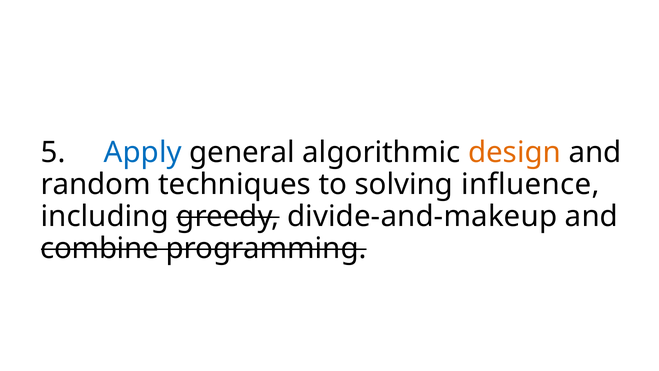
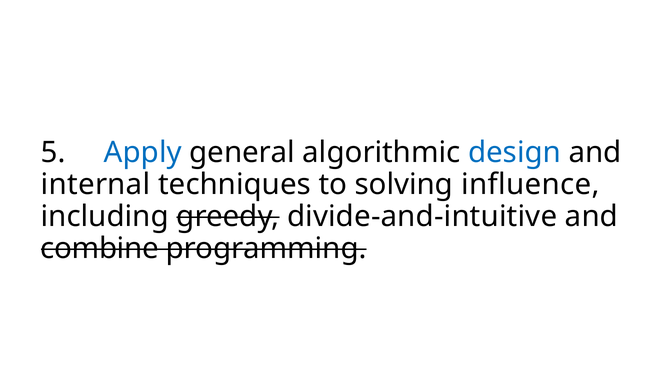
design colour: orange -> blue (515, 152)
random: random -> internal (96, 184)
divide-and-makeup: divide-and-makeup -> divide-and-intuitive (422, 216)
